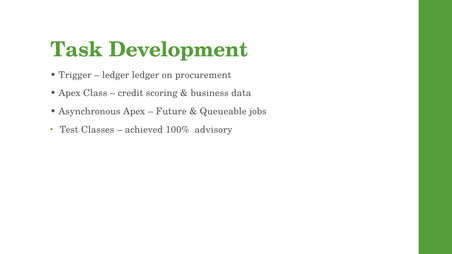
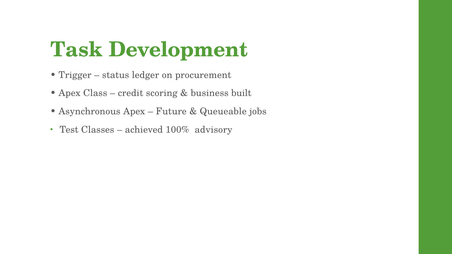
ledger: ledger -> status (116, 75)
data: data -> built (241, 93)
